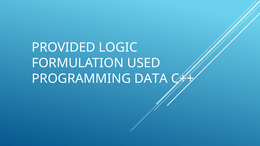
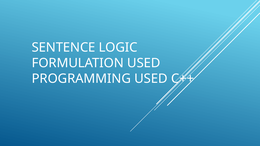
PROVIDED: PROVIDED -> SENTENCE (64, 47)
PROGRAMMING DATA: DATA -> USED (151, 79)
